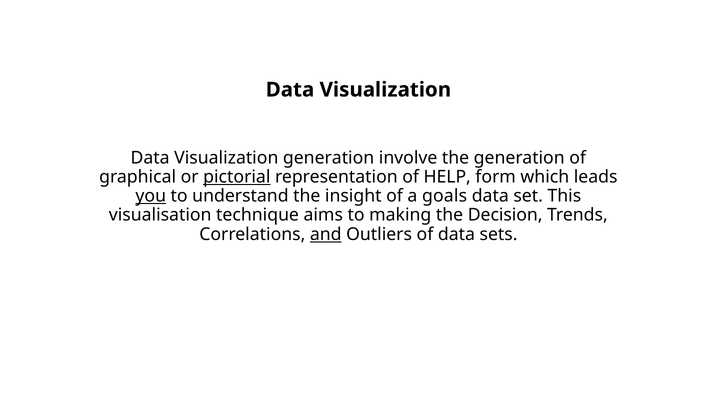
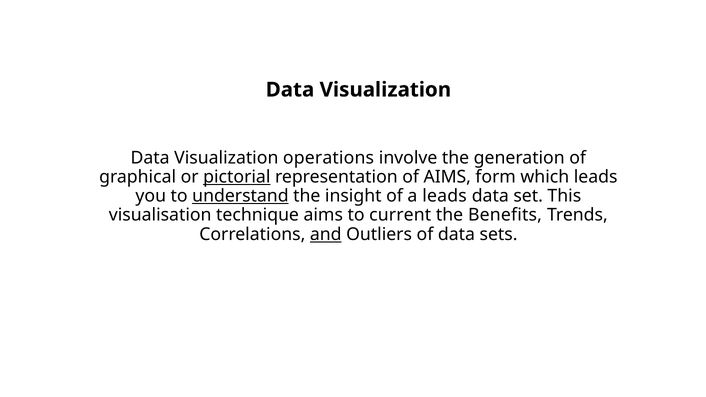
Visualization generation: generation -> operations (329, 158)
of HELP: HELP -> AIMS (447, 177)
you underline: present -> none (151, 196)
understand underline: none -> present (240, 196)
a goals: goals -> leads (445, 196)
making: making -> current (400, 215)
Decision: Decision -> Benefits (505, 215)
